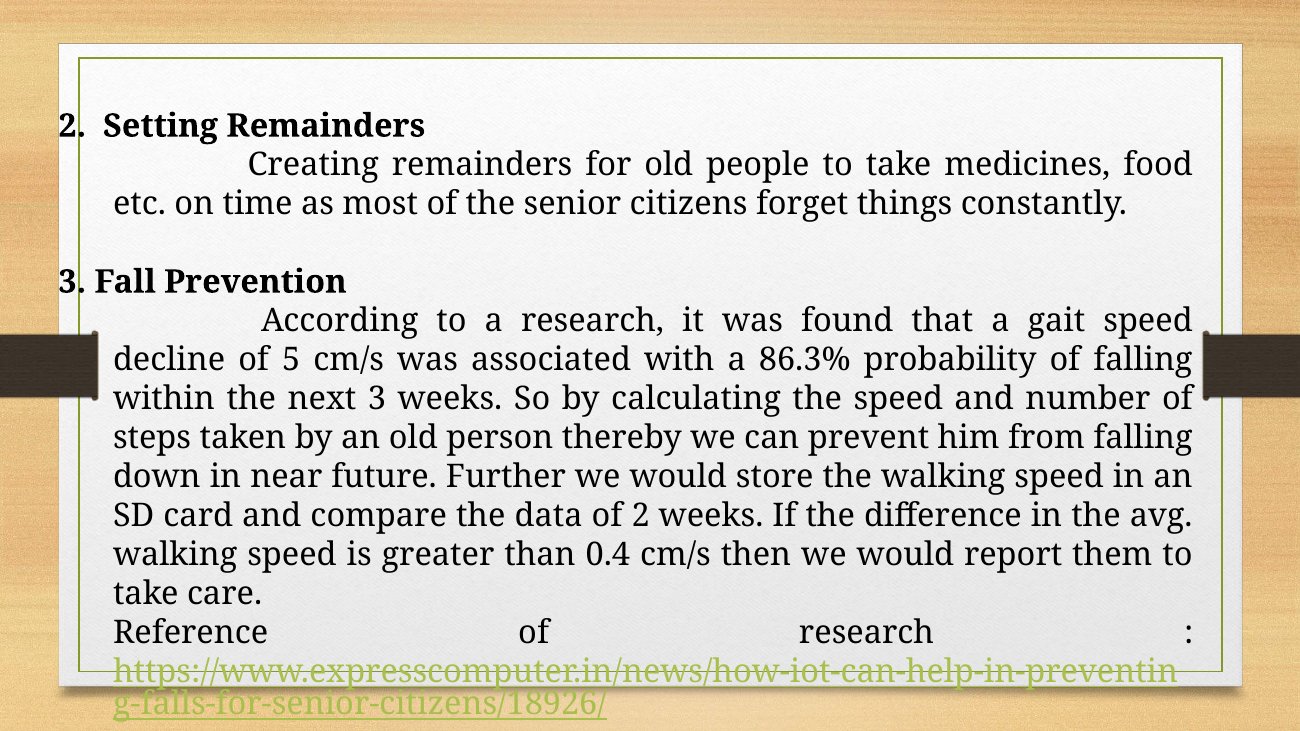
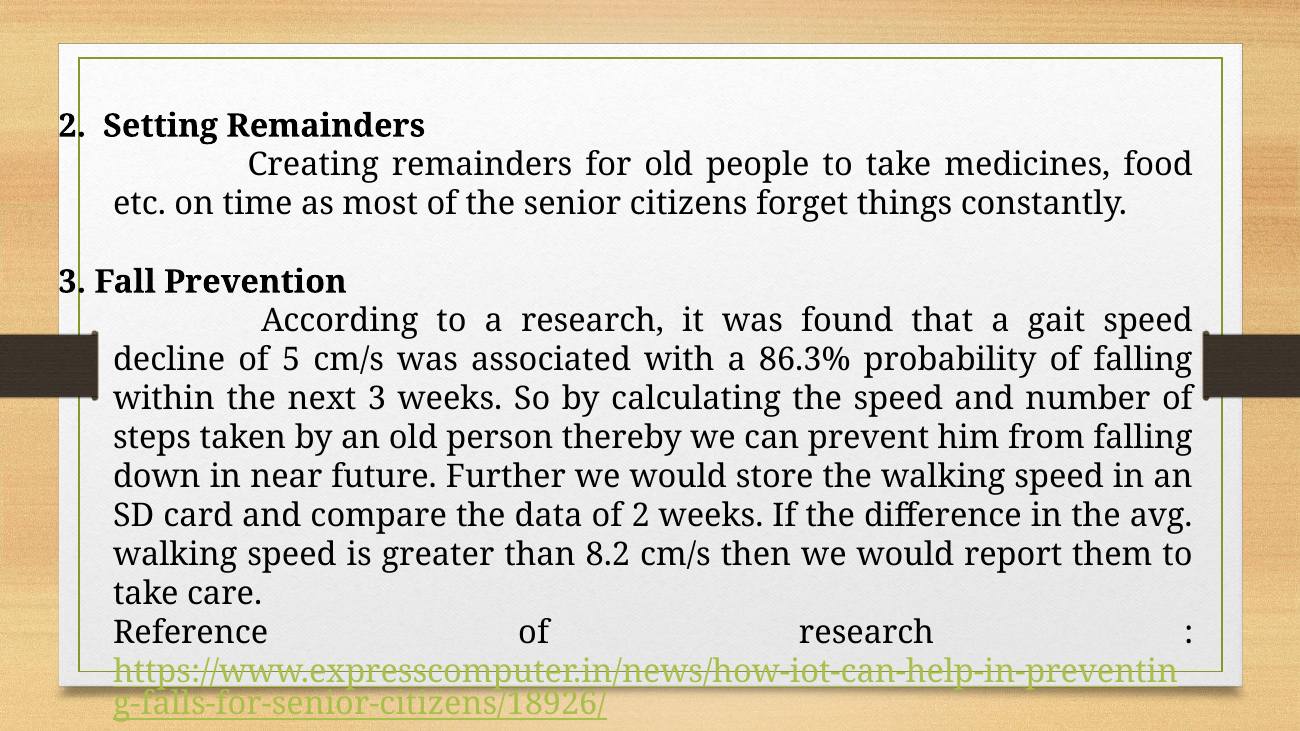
0.4: 0.4 -> 8.2 (608, 555)
